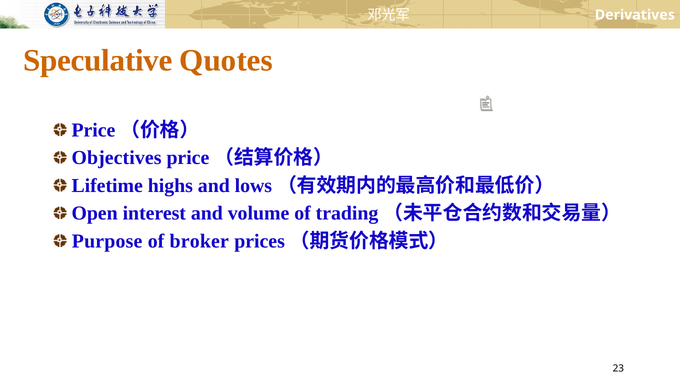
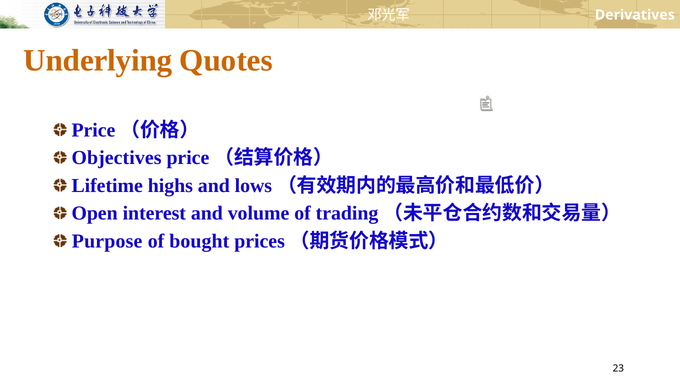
Speculative: Speculative -> Underlying (98, 61)
broker: broker -> bought (199, 241)
